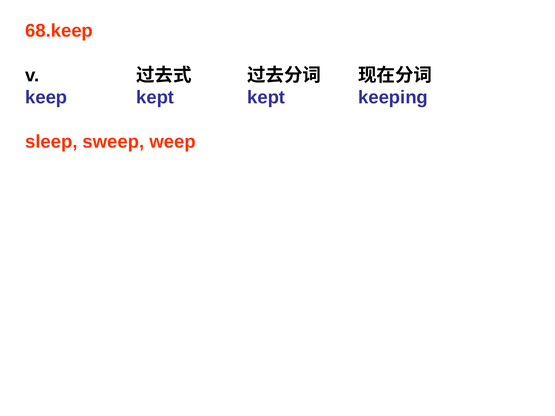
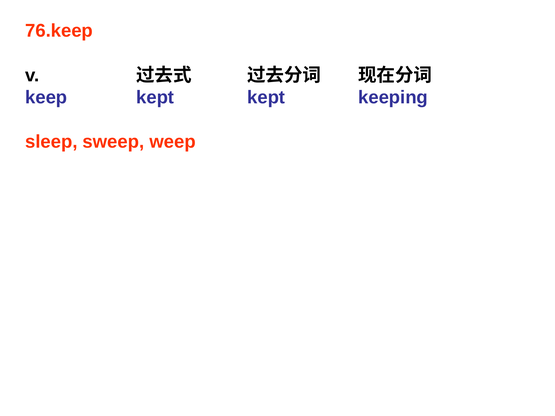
68.keep: 68.keep -> 76.keep (59, 31)
